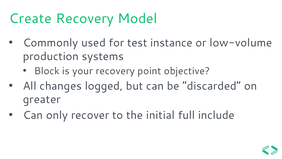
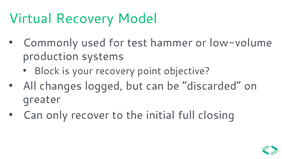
Create: Create -> Virtual (30, 19)
instance: instance -> hammer (171, 43)
include: include -> closing (216, 115)
